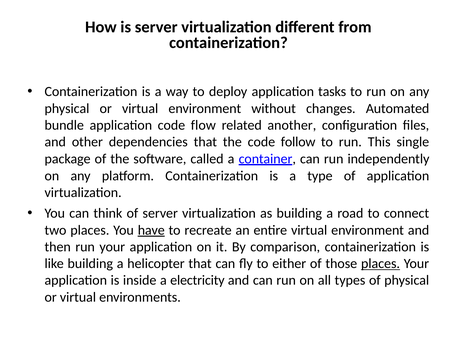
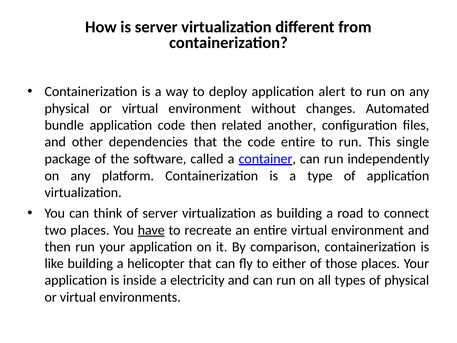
tasks: tasks -> alert (332, 92)
code flow: flow -> then (203, 125)
code follow: follow -> entire (298, 142)
places underline: present -> none (381, 263)
